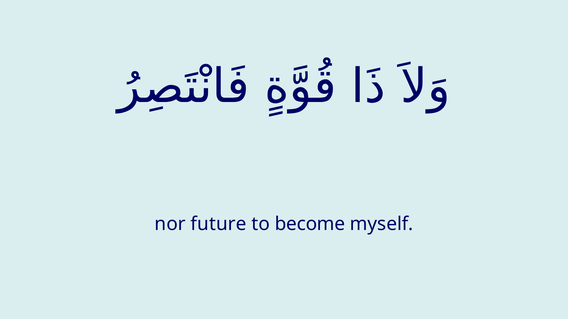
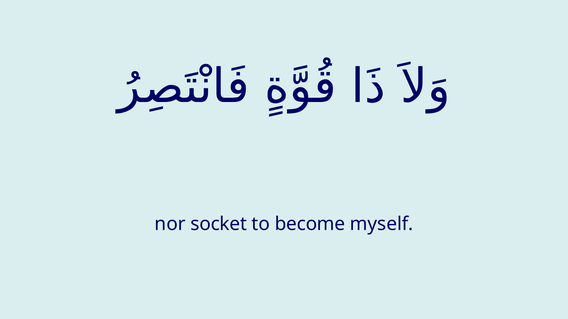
future: future -> socket (219, 224)
